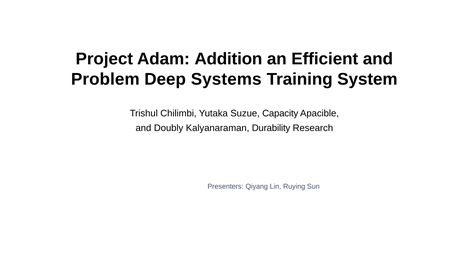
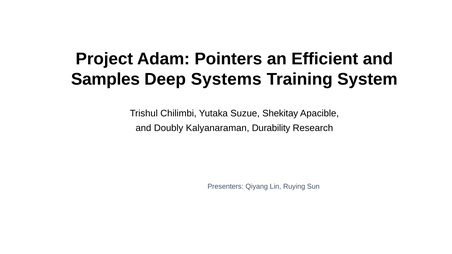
Addition: Addition -> Pointers (228, 59)
Problem: Problem -> Samples (105, 79)
Capacity: Capacity -> Shekitay (280, 113)
